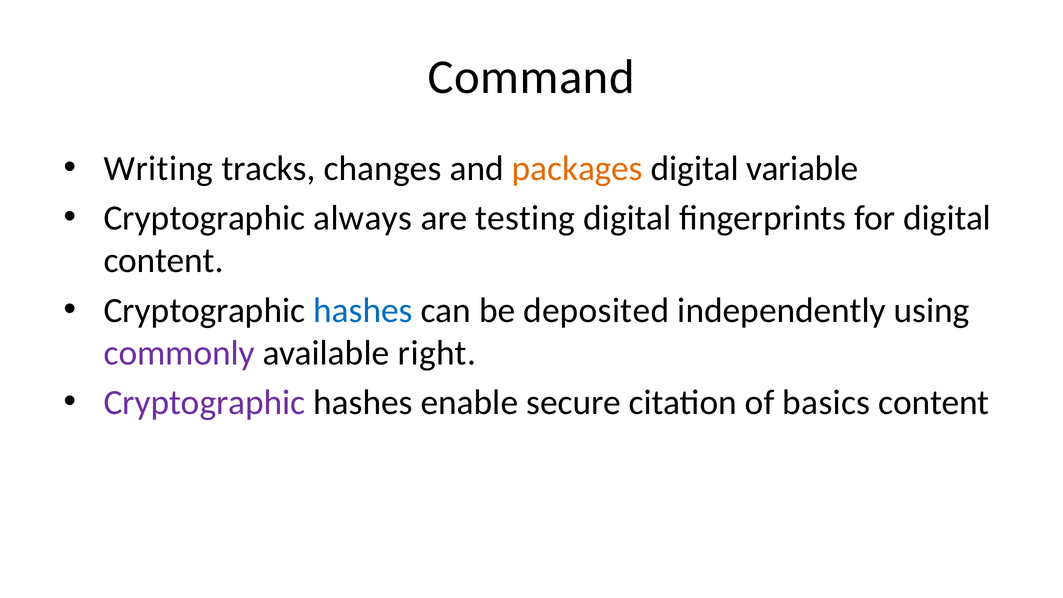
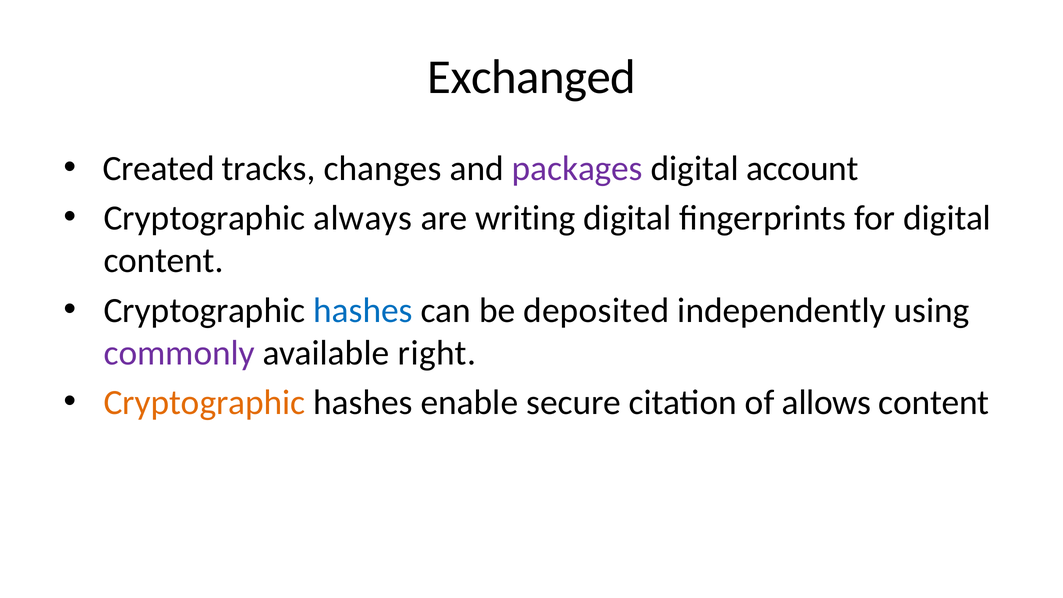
Command: Command -> Exchanged (532, 77)
Writing: Writing -> Created (159, 169)
packages colour: orange -> purple (577, 169)
variable: variable -> account (802, 169)
testing: testing -> writing (525, 218)
Cryptographic colour: purple -> orange (204, 402)
basics: basics -> allows (827, 402)
